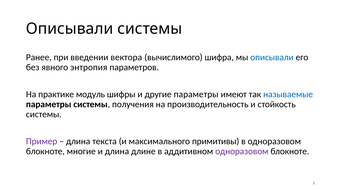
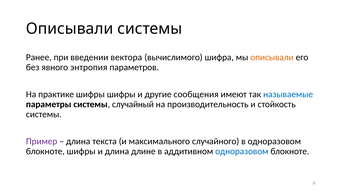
описывали colour: blue -> orange (272, 57)
практике модуль: модуль -> шифры (90, 94)
другие параметры: параметры -> сообщения (196, 94)
получения: получения -> случайный (133, 104)
примитивы: примитивы -> случайного (216, 141)
блокноте многие: многие -> шифры (81, 151)
одноразовом colour: purple -> blue (242, 151)
